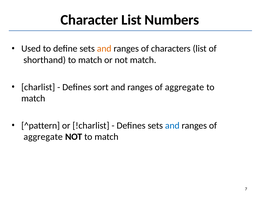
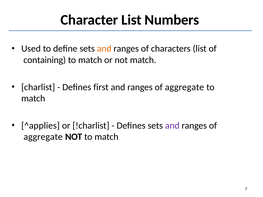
shorthand: shorthand -> containing (45, 60)
sort: sort -> first (101, 87)
^pattern: ^pattern -> ^applies (40, 126)
and colour: blue -> purple (172, 126)
